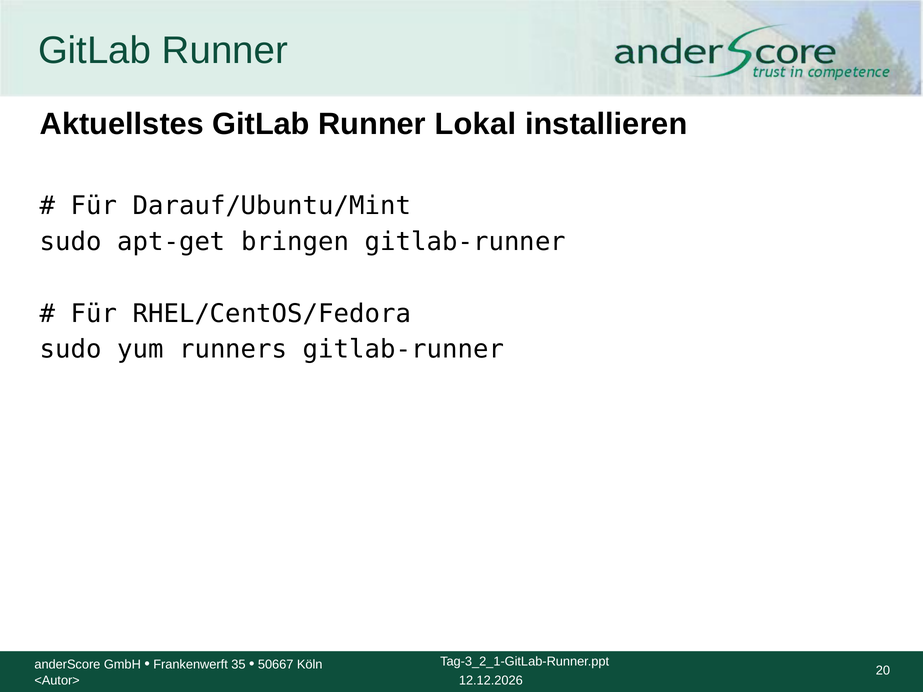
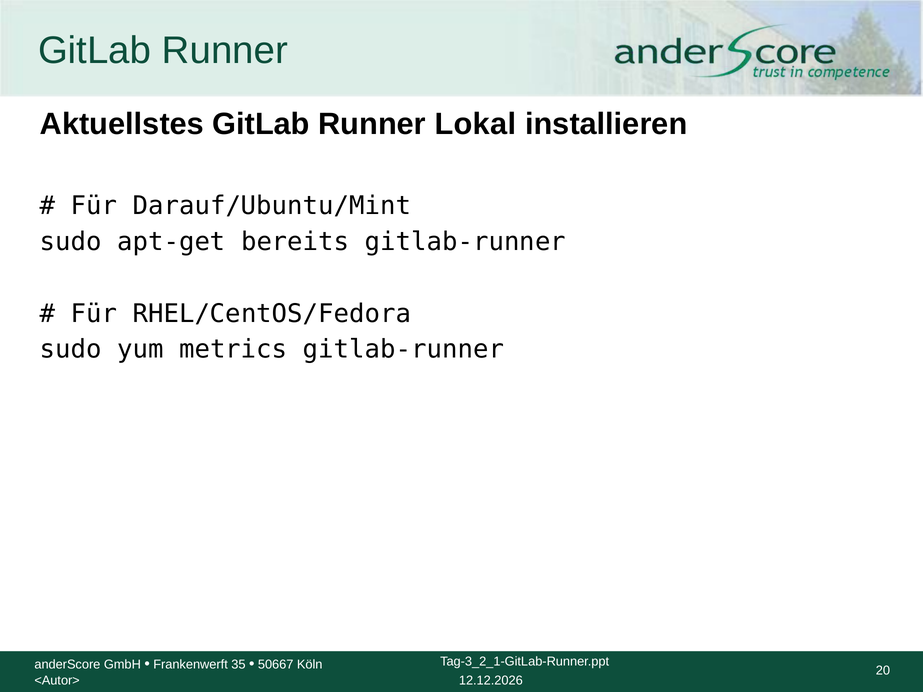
bringen: bringen -> bereits (295, 242)
runners: runners -> metrics (233, 350)
